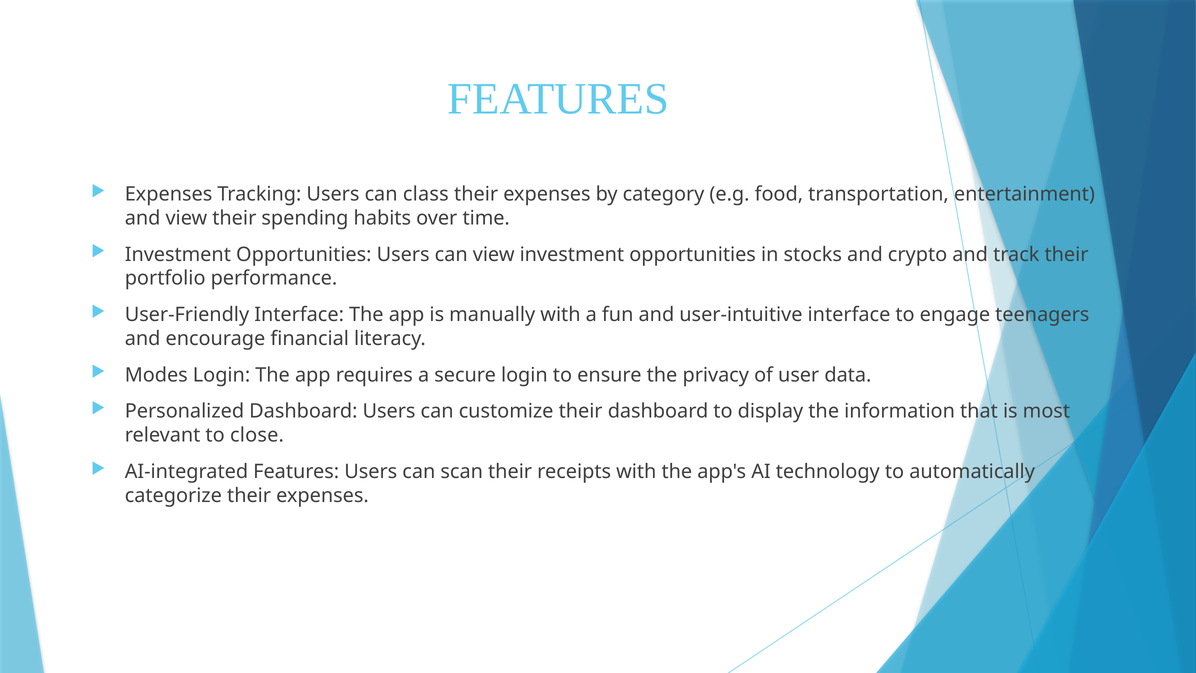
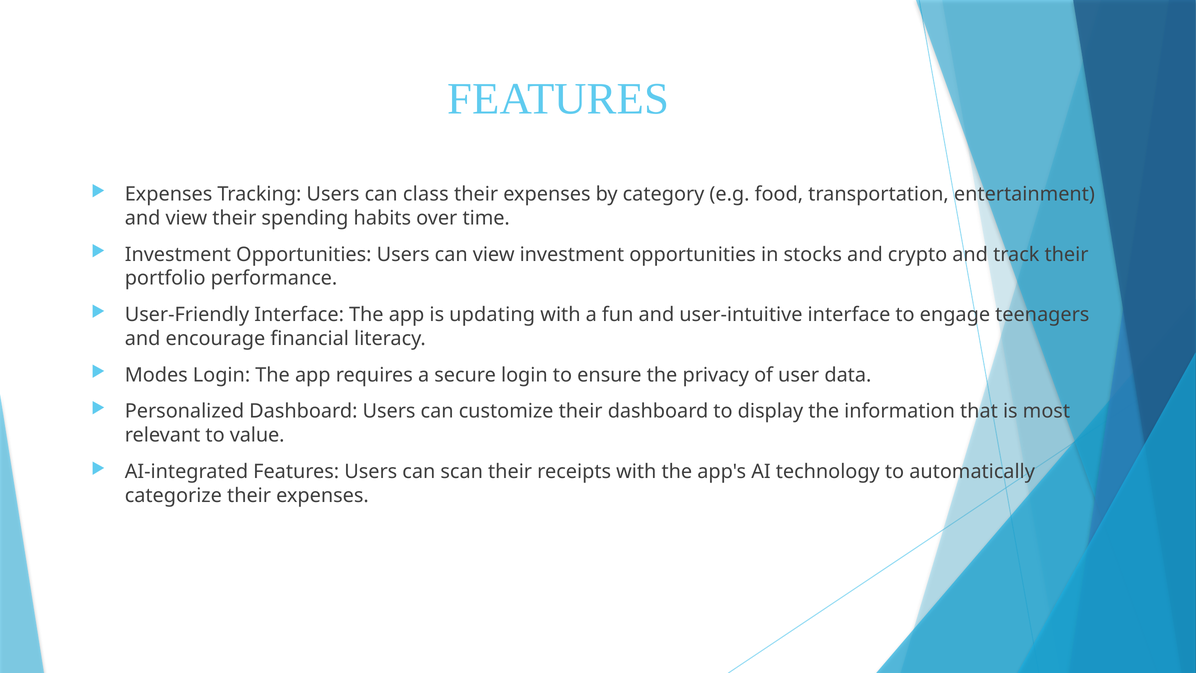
manually: manually -> updating (492, 315)
close: close -> value (257, 435)
